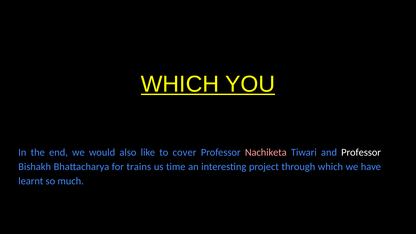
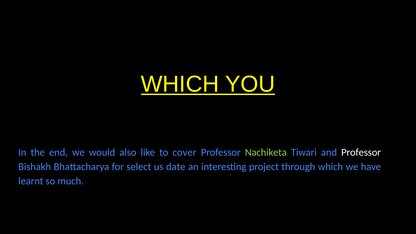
Nachiketa colour: pink -> light green (266, 152)
trains: trains -> select (139, 167)
time: time -> date (176, 167)
